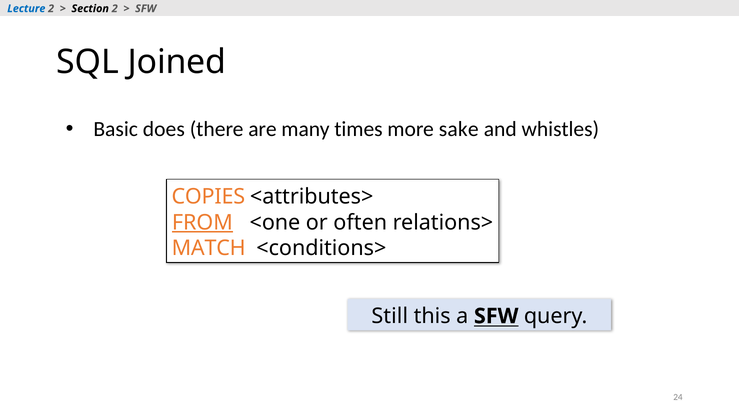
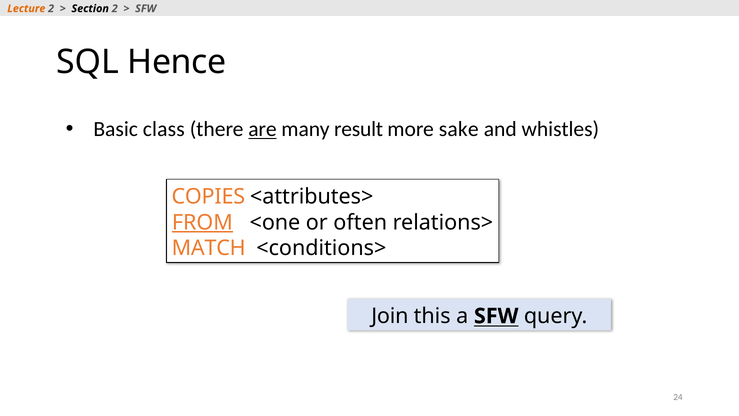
Lecture colour: blue -> orange (26, 9)
Joined: Joined -> Hence (177, 62)
does: does -> class (164, 129)
are underline: none -> present (262, 129)
times: times -> result (359, 129)
Still: Still -> Join (390, 316)
